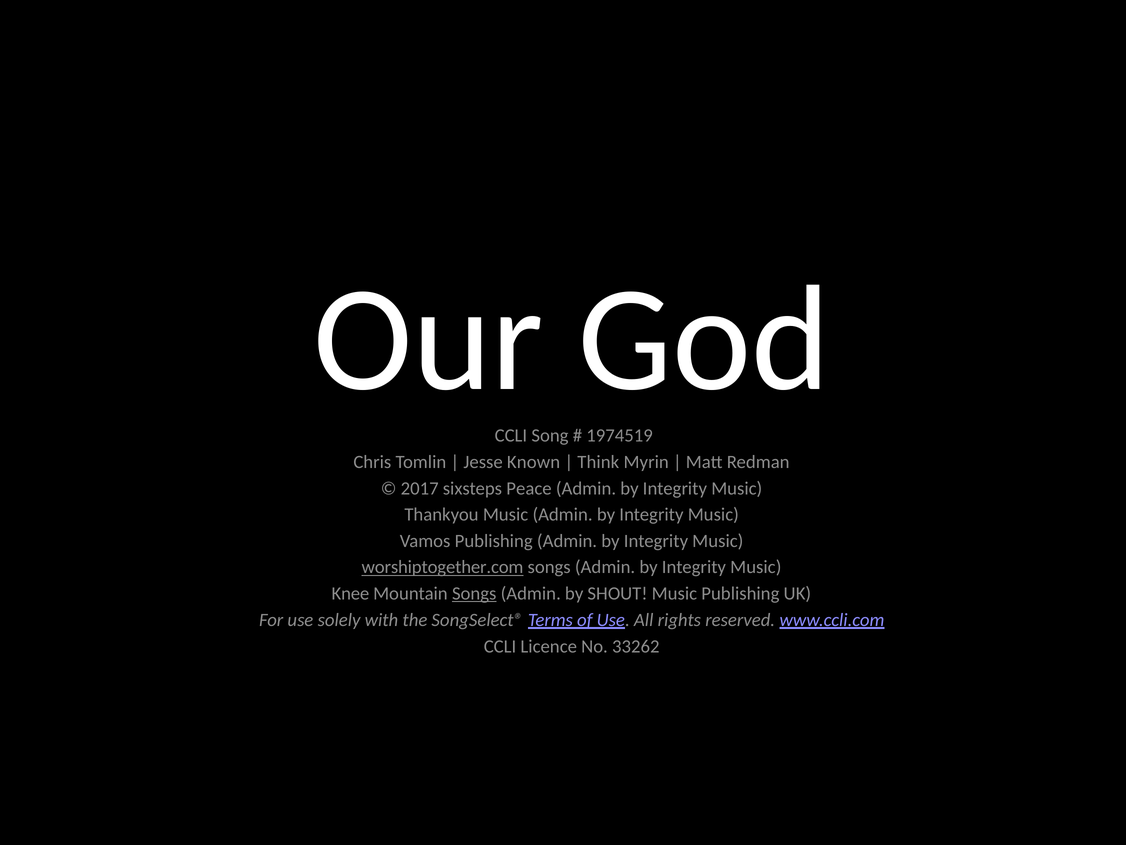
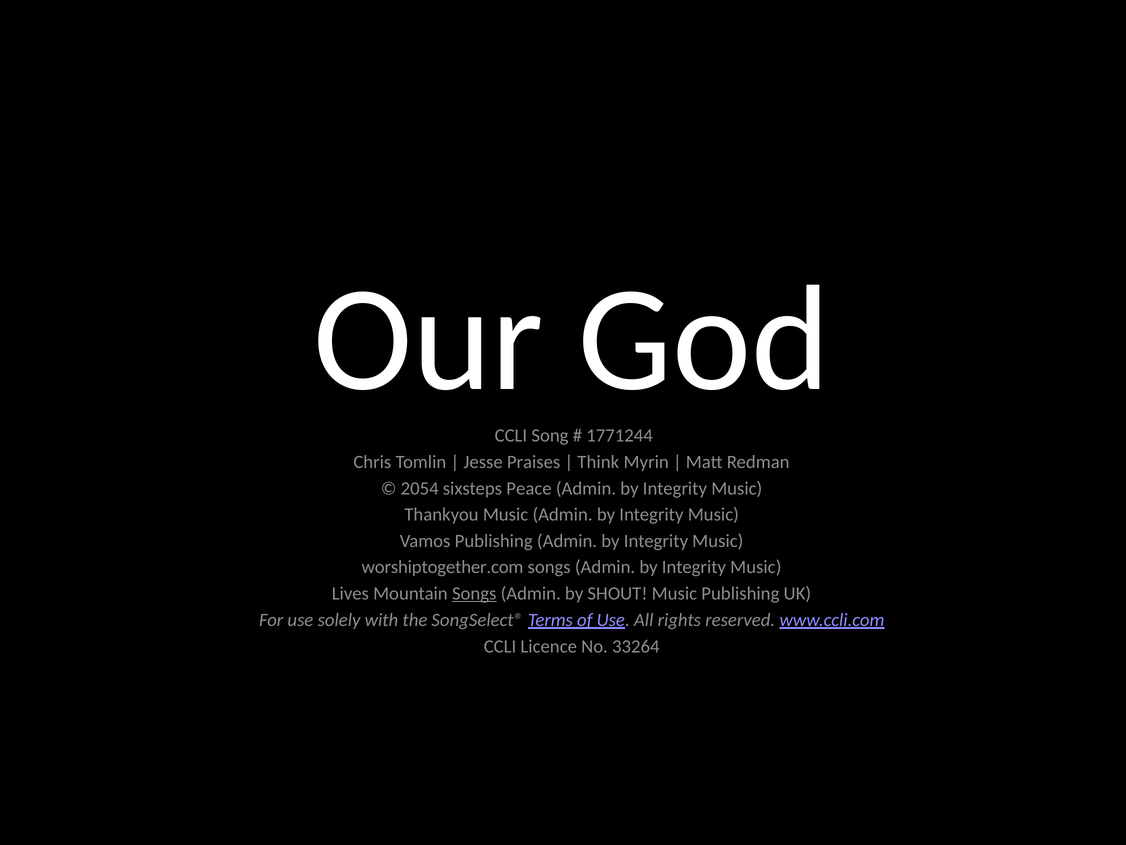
1974519: 1974519 -> 1771244 (620, 436)
Known: Known -> Praises (534, 462)
2017: 2017 -> 2054 (420, 488)
worshiptogether.com underline: present -> none (443, 567)
Knee: Knee -> Lives (350, 593)
33262: 33262 -> 33264 (636, 646)
